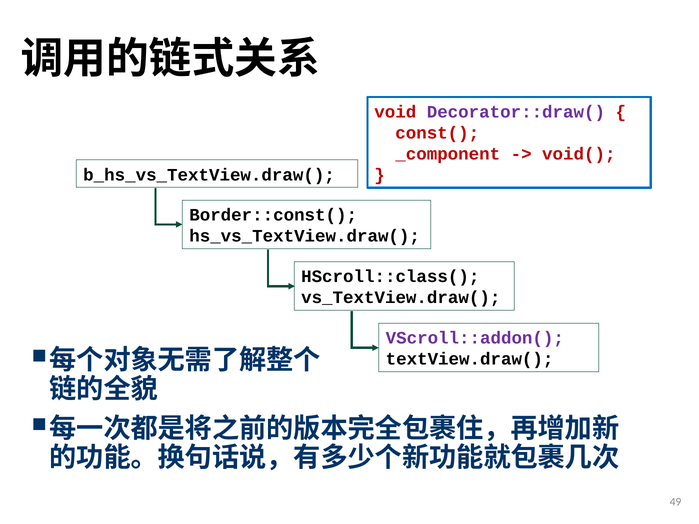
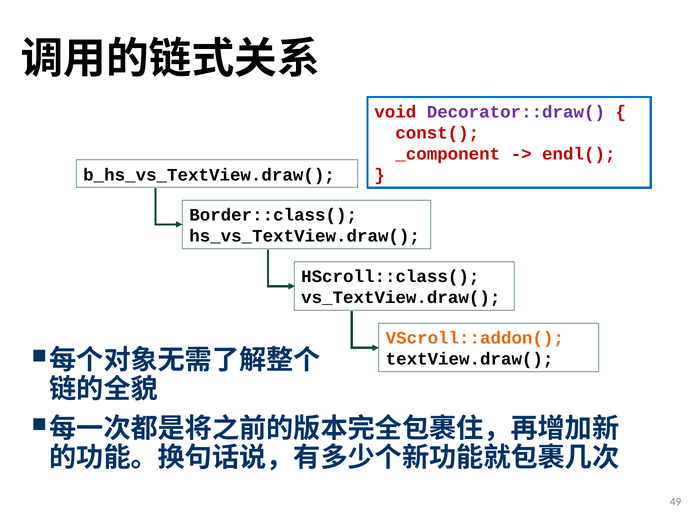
void(: void( -> endl( (579, 154)
Border::const(: Border::const( -> Border::class( (273, 215)
VScroll::addon( colour: purple -> orange (475, 338)
